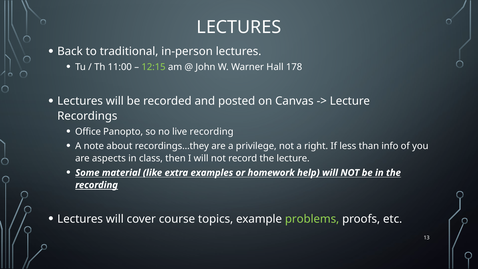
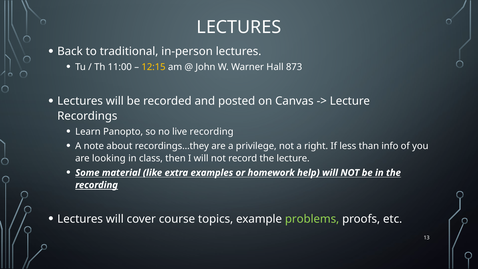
12:15 colour: light green -> yellow (154, 67)
178: 178 -> 873 (294, 67)
Office: Office -> Learn (88, 131)
aspects: aspects -> looking (109, 158)
